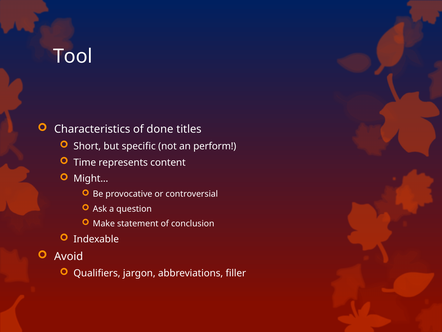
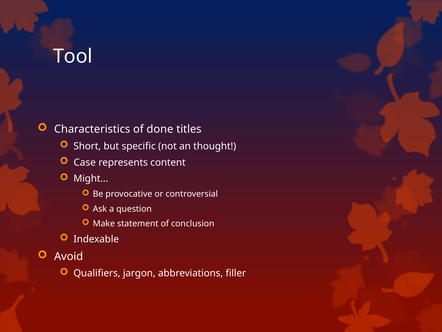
perform: perform -> thought (215, 146)
Time: Time -> Case (85, 162)
